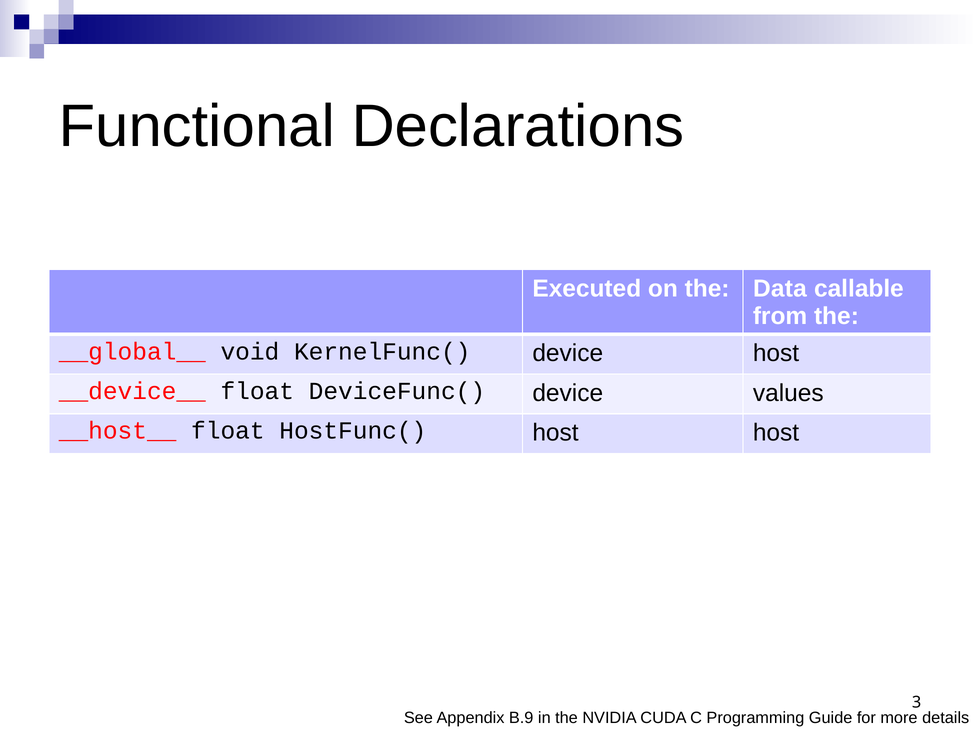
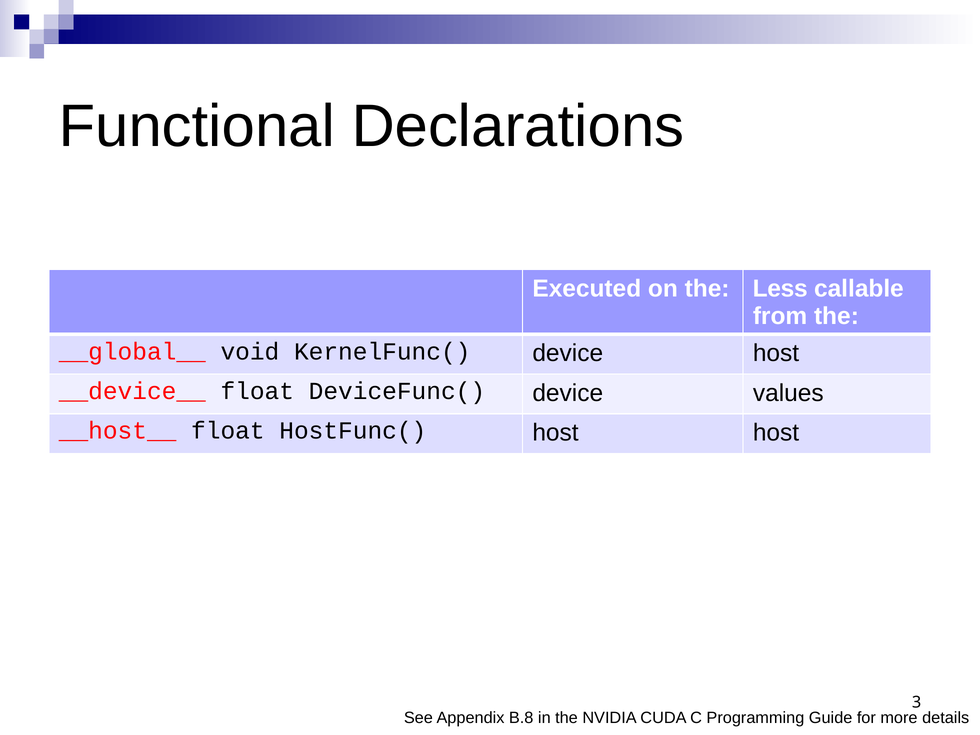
Data: Data -> Less (780, 289)
B.9: B.9 -> B.8 (521, 718)
